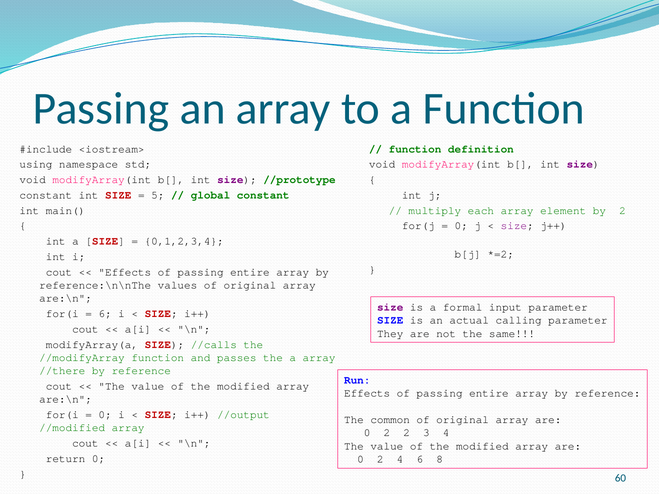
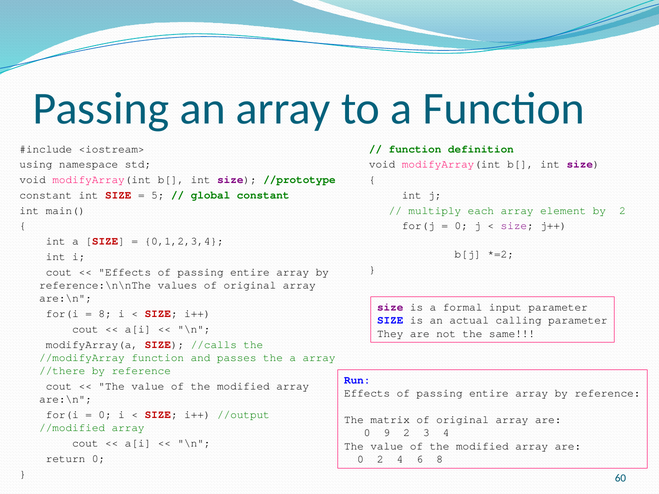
6: 6 -> 8 (105, 314)
common: common -> matrix (390, 420)
2: 2 -> 9 (387, 433)
